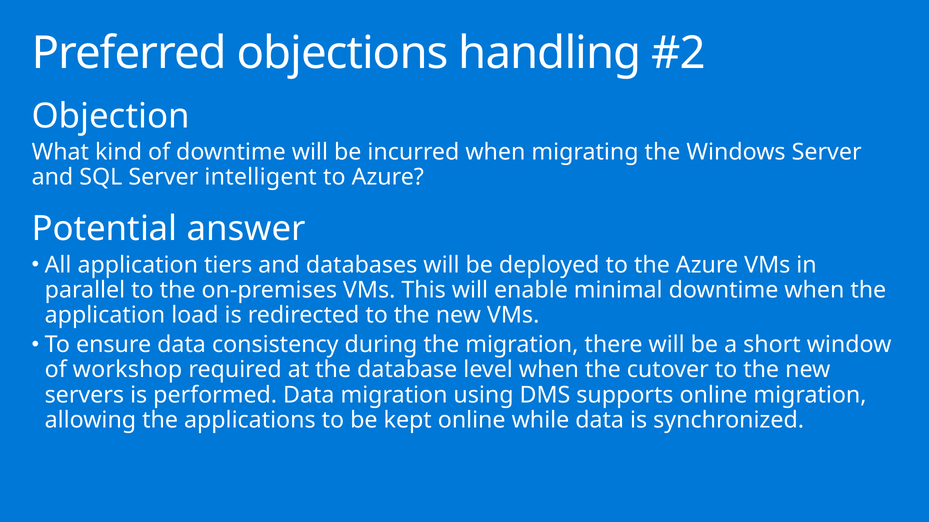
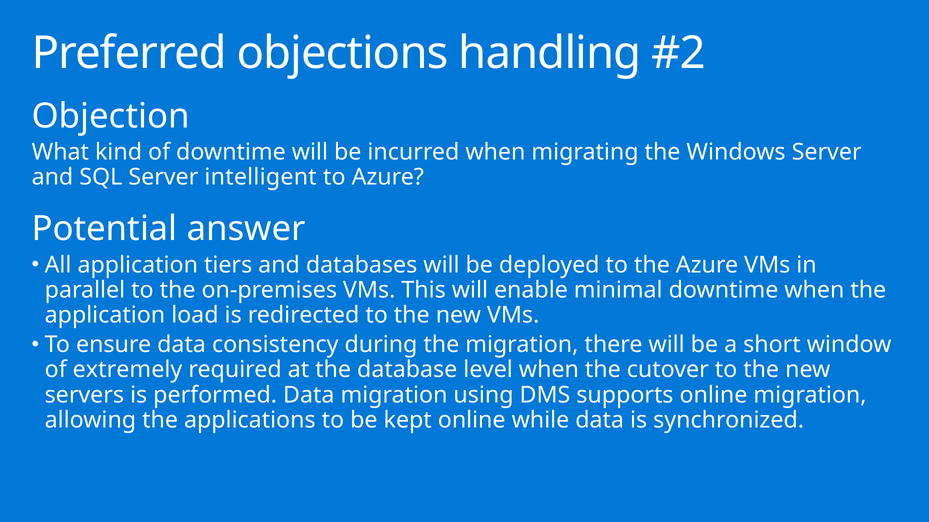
workshop: workshop -> extremely (128, 370)
